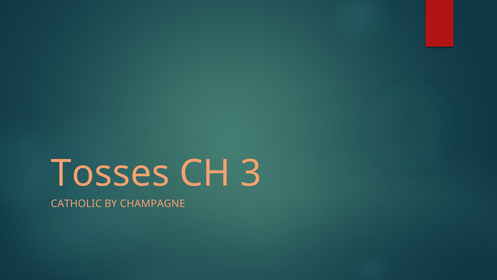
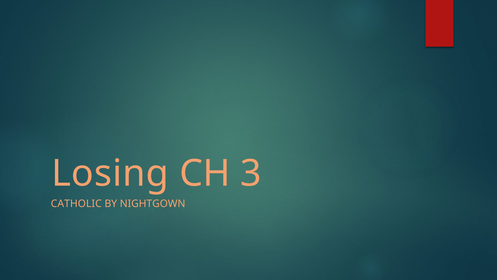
Tosses: Tosses -> Losing (110, 173)
CHAMPAGNE: CHAMPAGNE -> NIGHTGOWN (153, 204)
